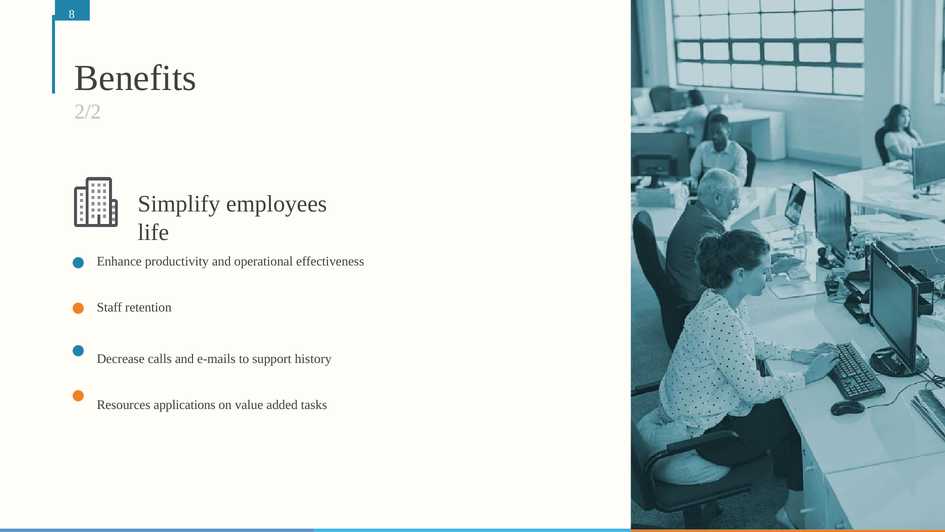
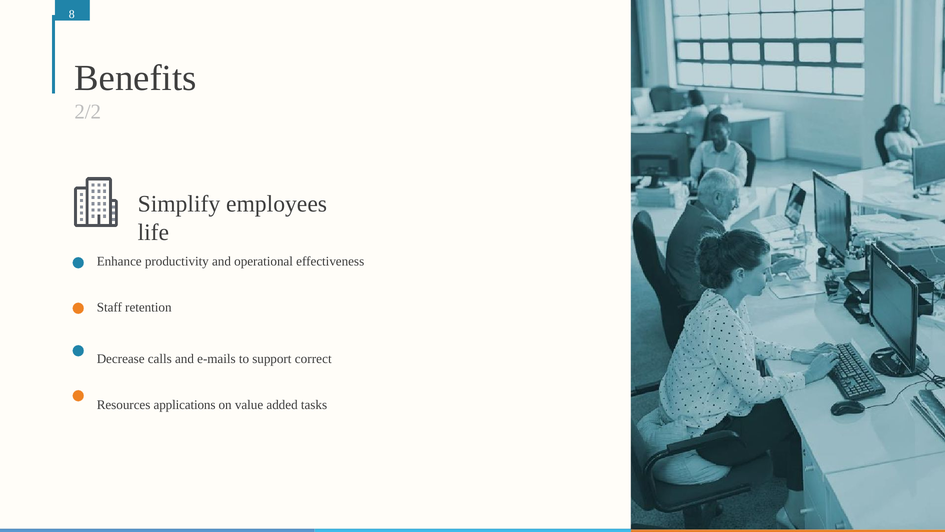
history: history -> correct (313, 359)
